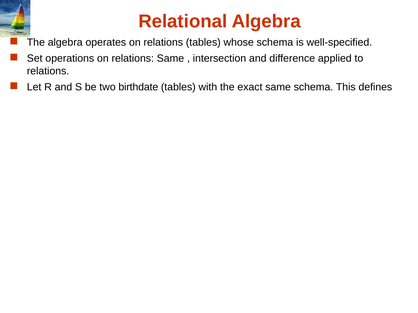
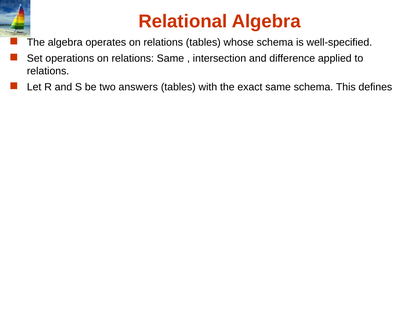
birthdate: birthdate -> answers (138, 87)
